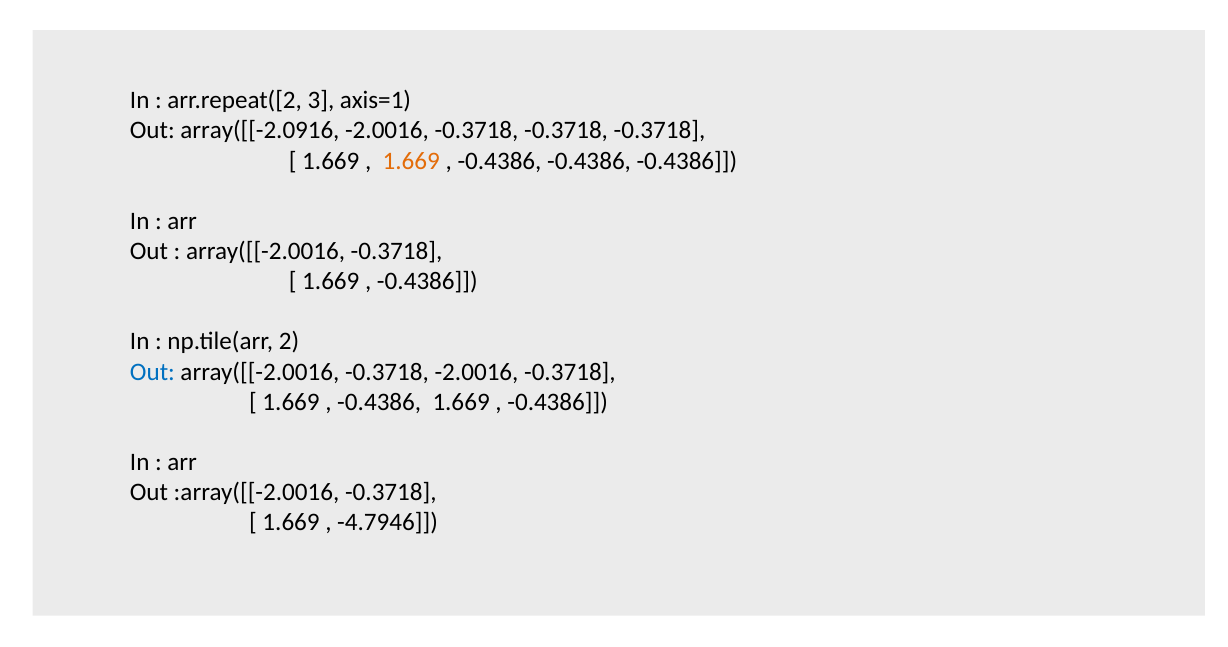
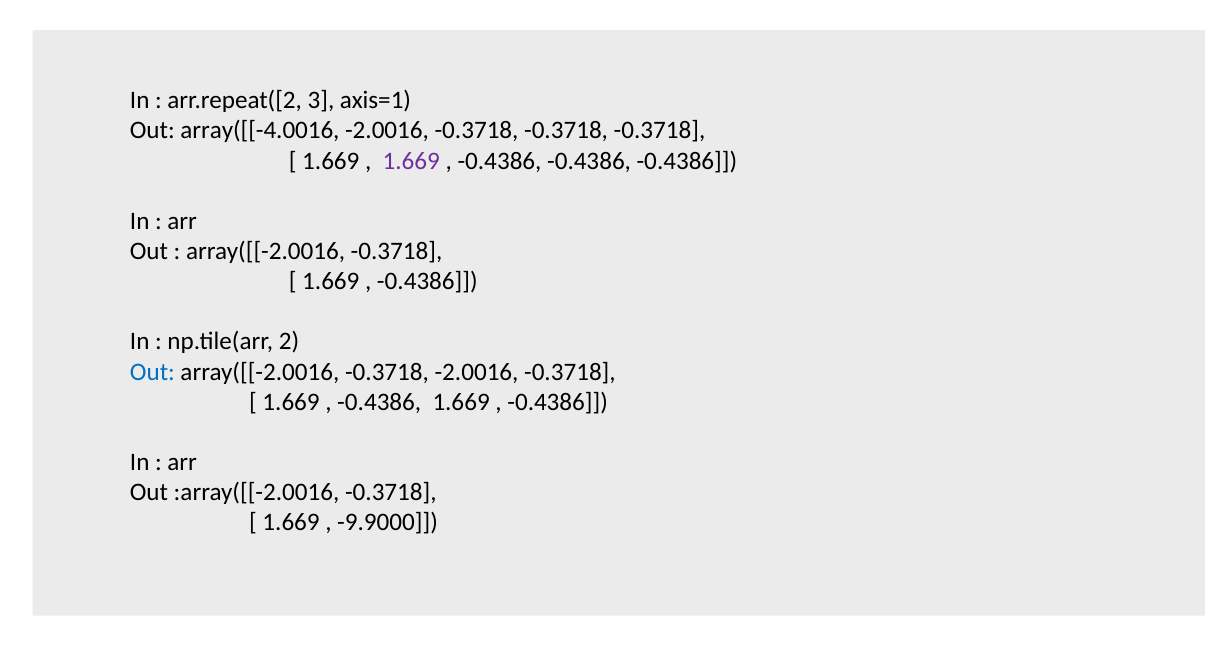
array([[-2.0916: array([[-2.0916 -> array([[-4.0016 (260, 131)
1.669 colour: orange -> purple (411, 161)
-4.7946: -4.7946 -> -9.9000 (388, 523)
